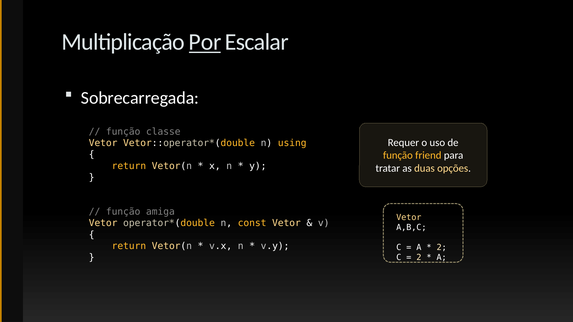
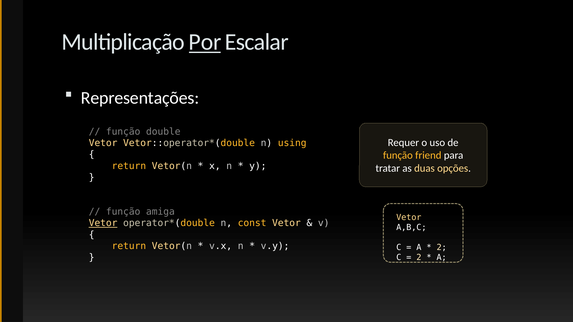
Sobrecarregada: Sobrecarregada -> Representações (140, 98)
classe: classe -> double (163, 132)
Vetor underline: none -> present (103, 223)
